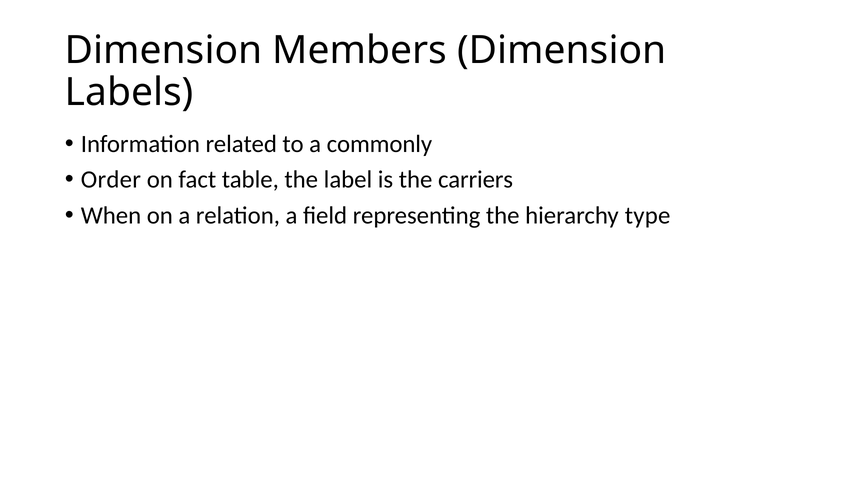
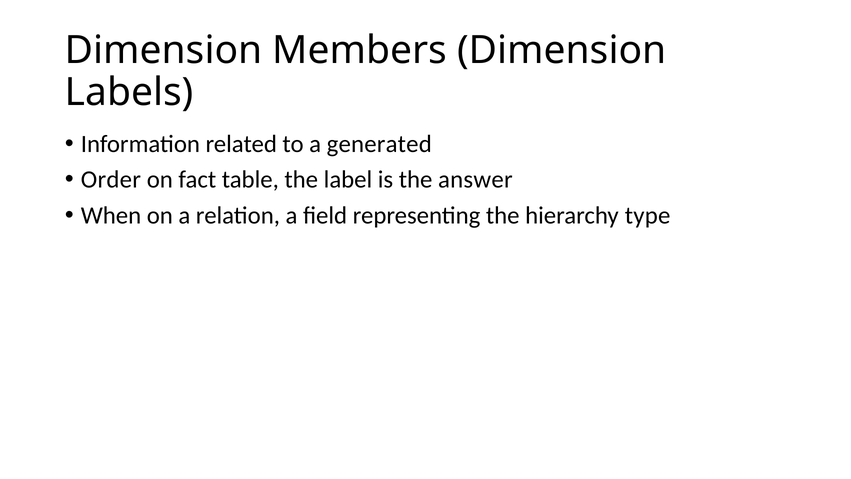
commonly: commonly -> generated (379, 144)
carriers: carriers -> answer (475, 180)
